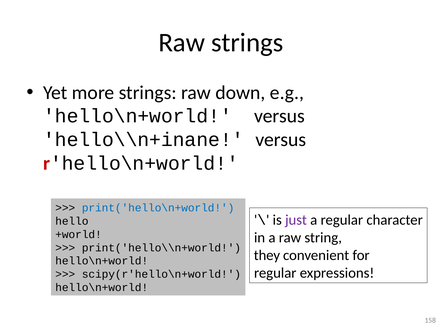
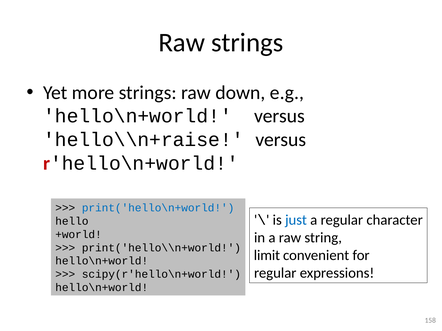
hello\\n+inane: hello\\n+inane -> hello\\n+raise (143, 140)
just colour: purple -> blue (296, 220)
they: they -> limit (267, 256)
